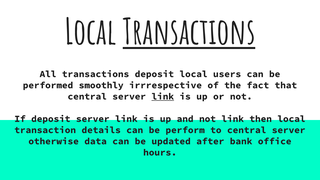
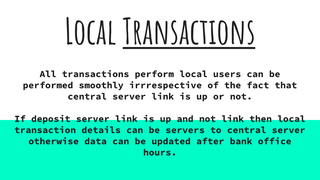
transactions deposit: deposit -> perform (154, 74)
link underline: present -> none (163, 96)
perform: perform -> servers (185, 130)
